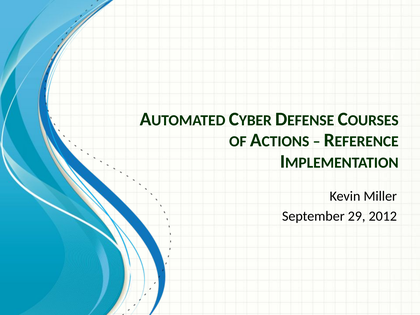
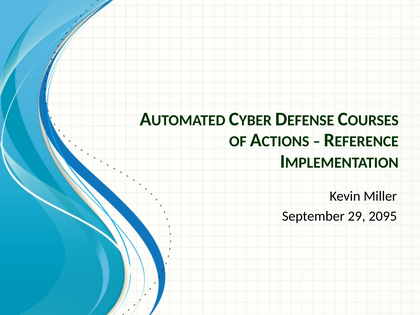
2012: 2012 -> 2095 (383, 216)
